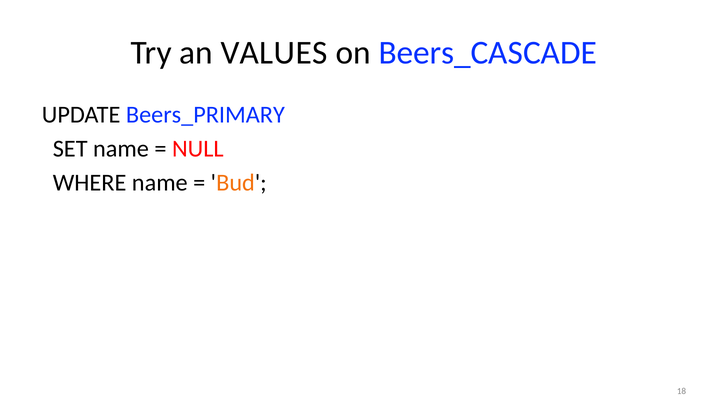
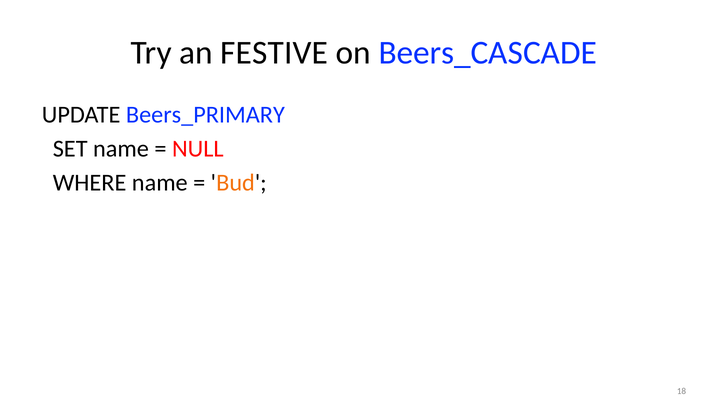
VALUES: VALUES -> FESTIVE (274, 53)
